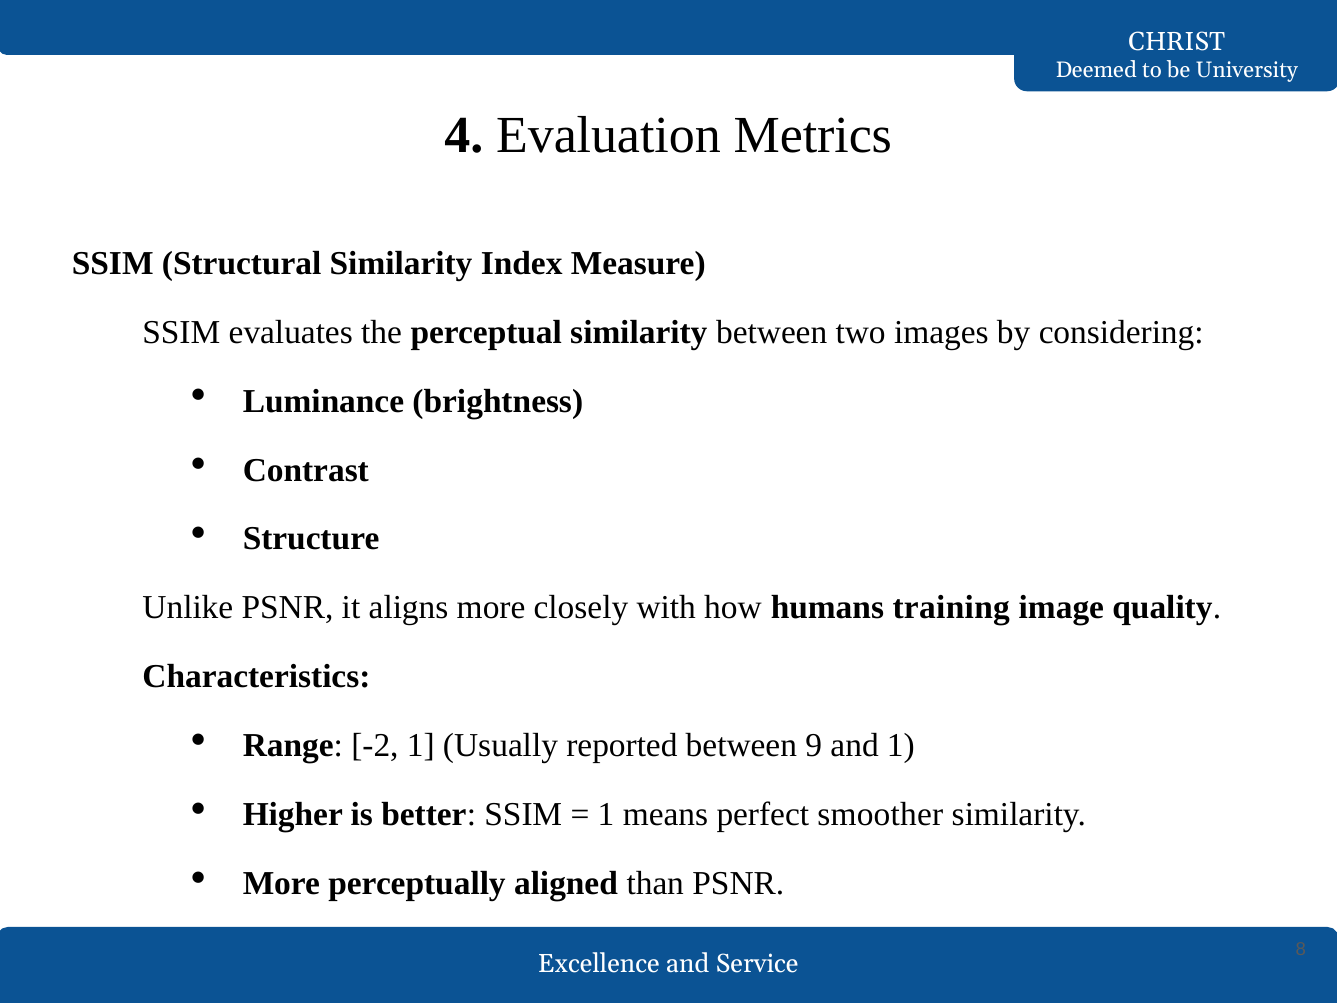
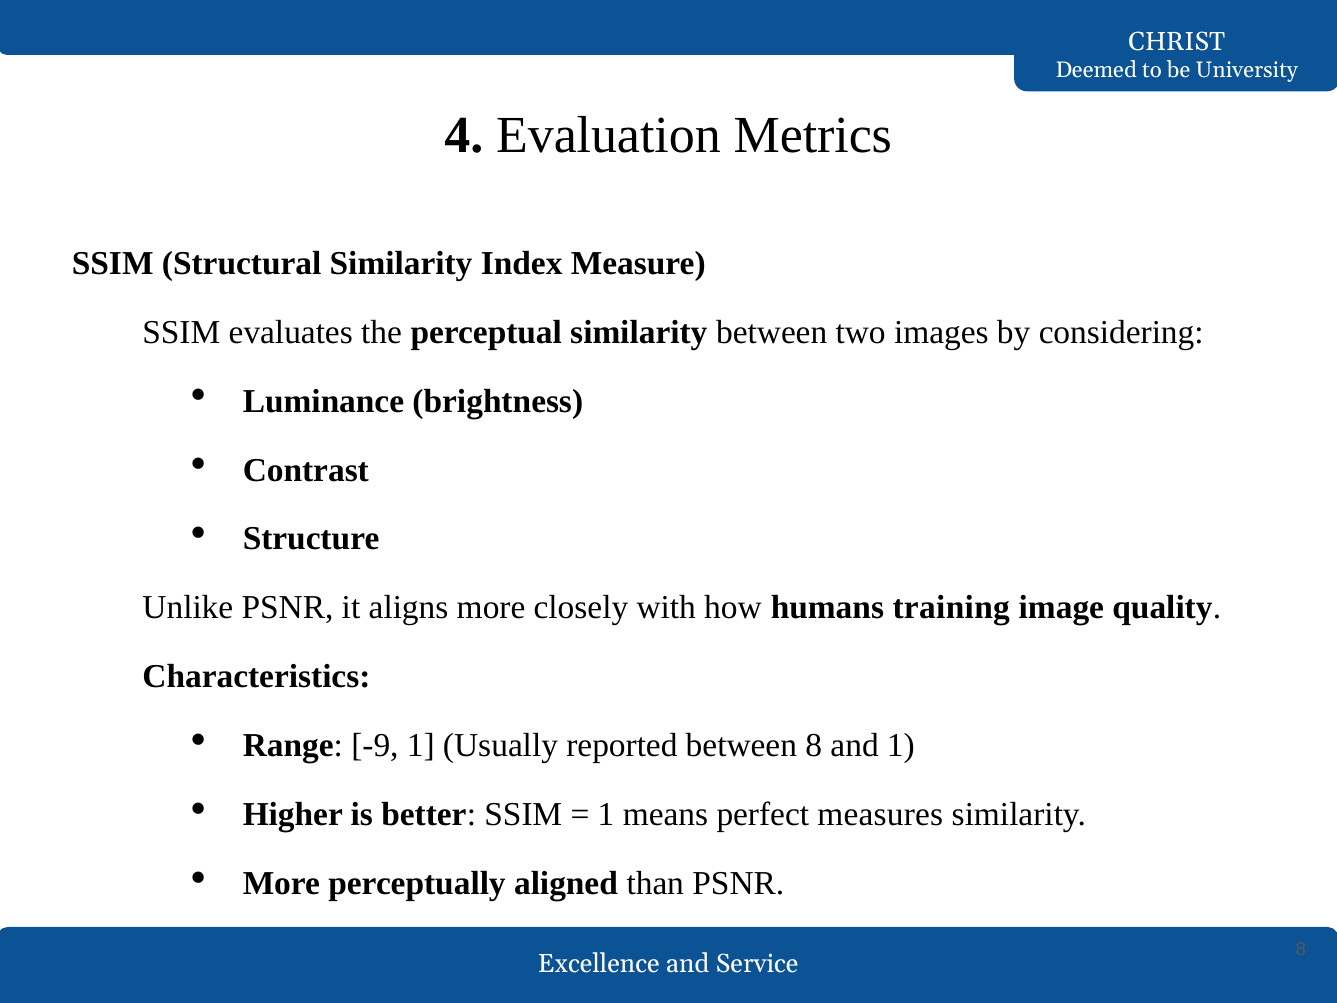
-2: -2 -> -9 (375, 746)
between 9: 9 -> 8 (814, 746)
smoother: smoother -> measures (880, 814)
